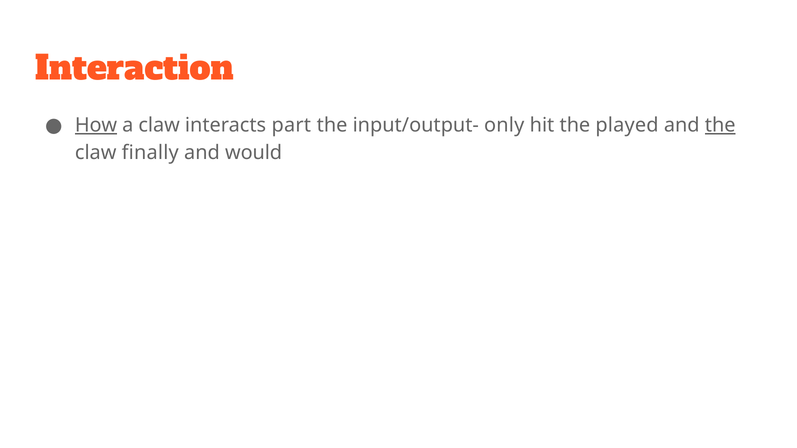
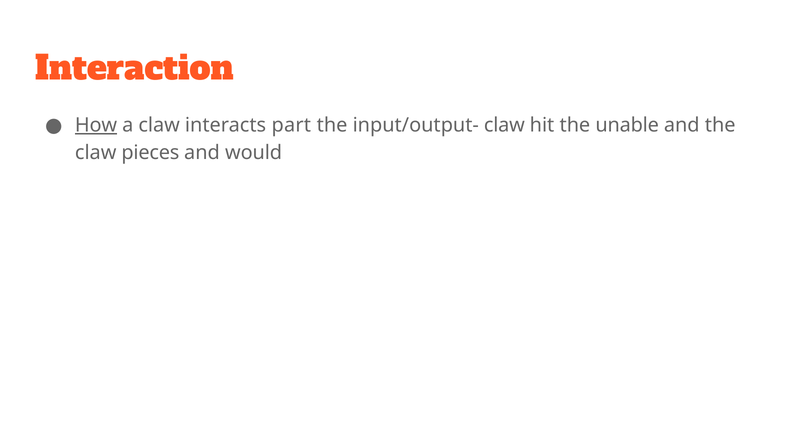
input/output- only: only -> claw (504, 125)
played: played -> unable (627, 125)
the underline: present -> none (720, 125)
finally: finally -> pieces (150, 153)
